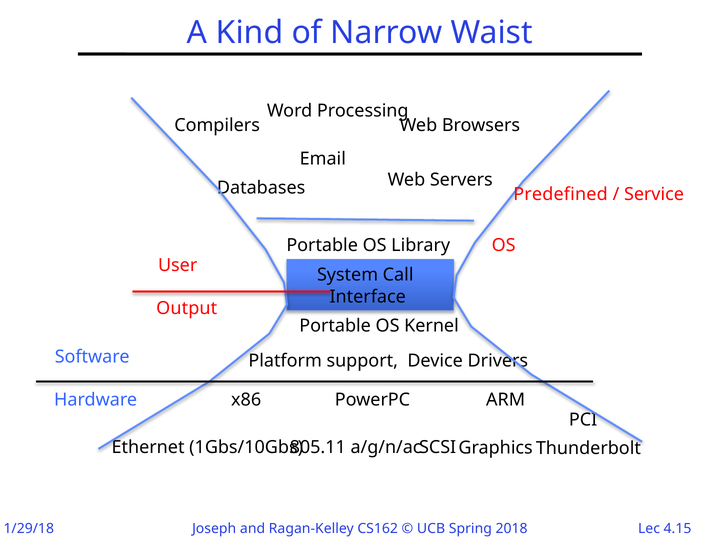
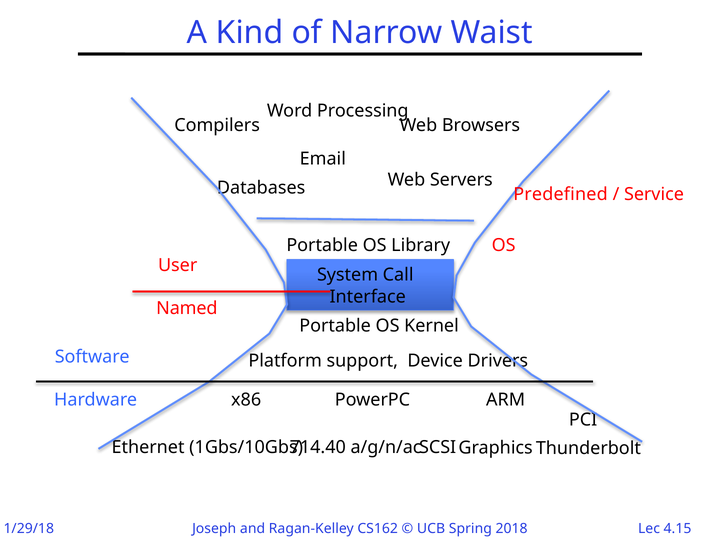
Output: Output -> Named (187, 308)
805.11: 805.11 -> 714.40 (318, 447)
